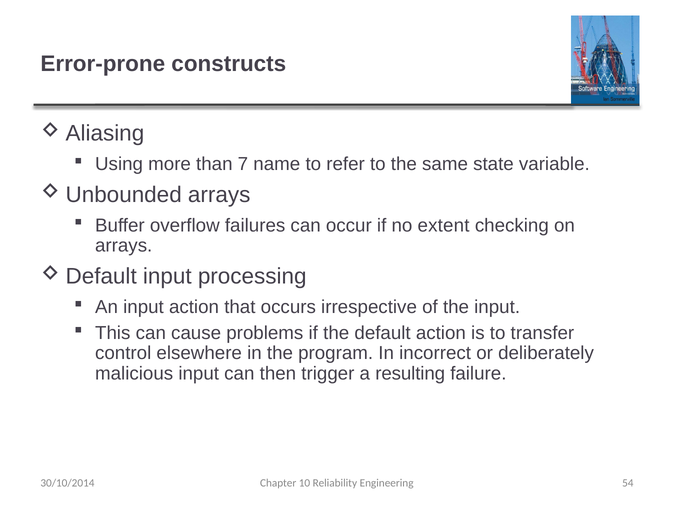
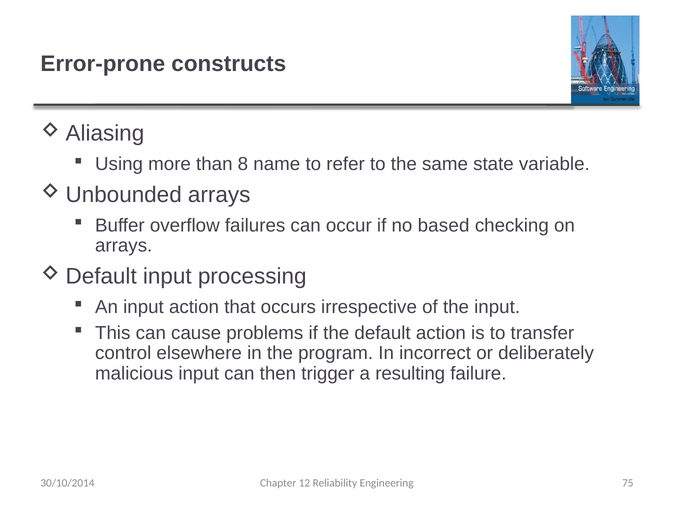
7: 7 -> 8 (243, 164)
extent: extent -> based (444, 225)
10: 10 -> 12 (304, 483)
54: 54 -> 75 (628, 483)
